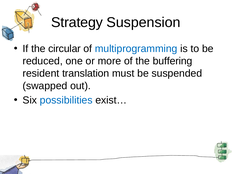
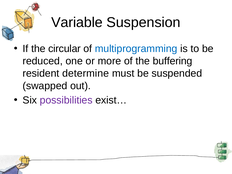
Strategy: Strategy -> Variable (77, 22)
translation: translation -> determine (86, 73)
possibilities colour: blue -> purple (66, 100)
